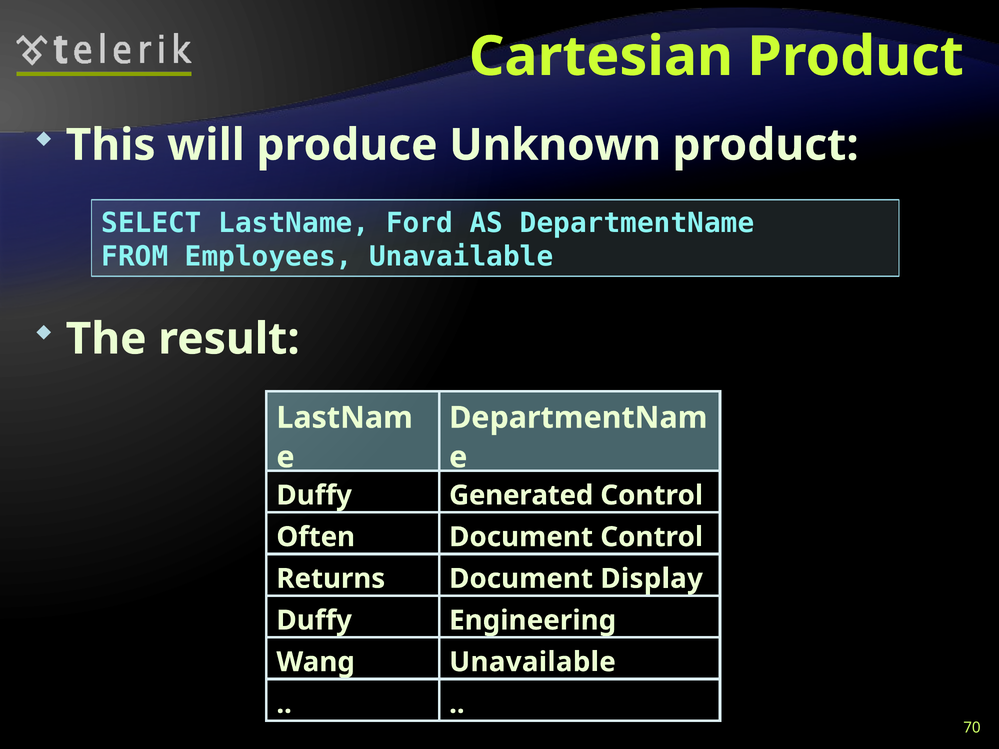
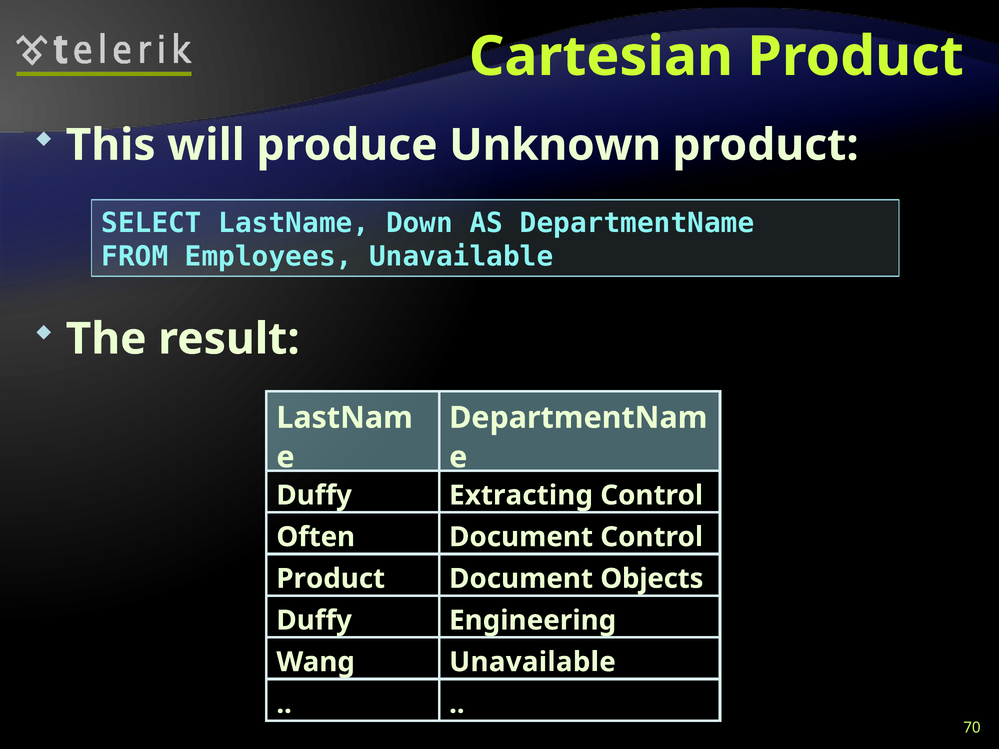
Ford: Ford -> Down (419, 223)
Generated: Generated -> Extracting (521, 495)
Returns: Returns -> Product (331, 579)
Display: Display -> Objects (652, 579)
